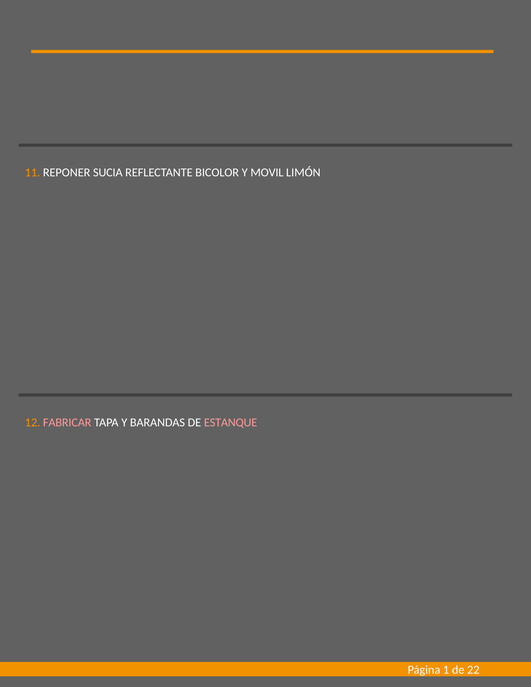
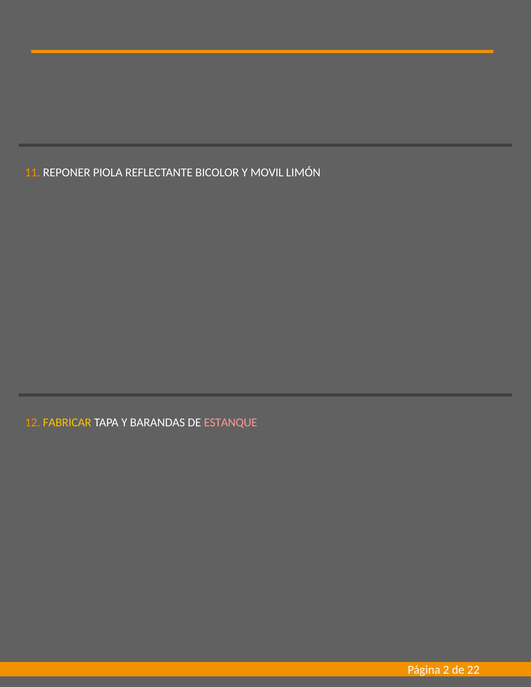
SUCIA: SUCIA -> PIOLA (108, 173)
FABRICAR colour: pink -> yellow (67, 422)
1: 1 -> 2 (446, 670)
